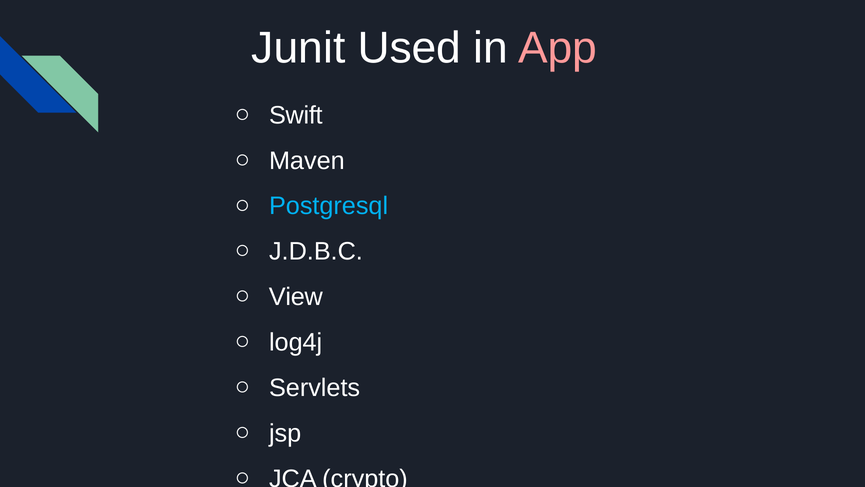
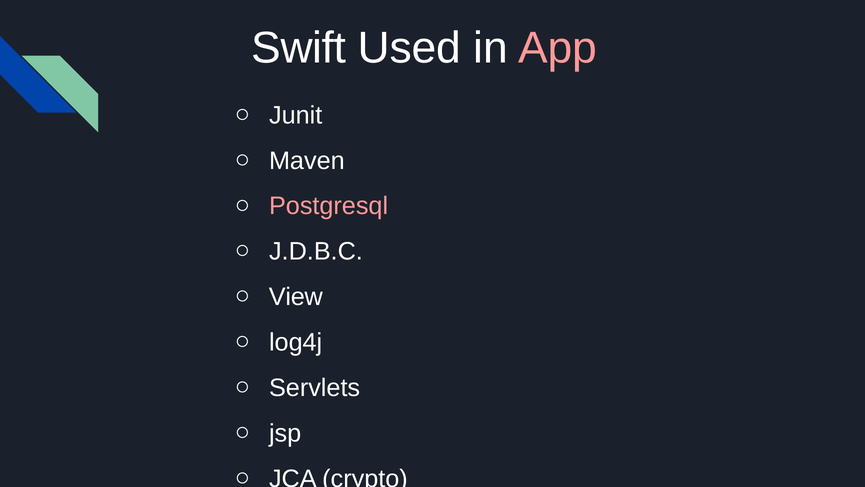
Junit: Junit -> Swift (299, 48)
Swift: Swift -> Junit (296, 115)
Postgresql colour: light blue -> pink (329, 206)
